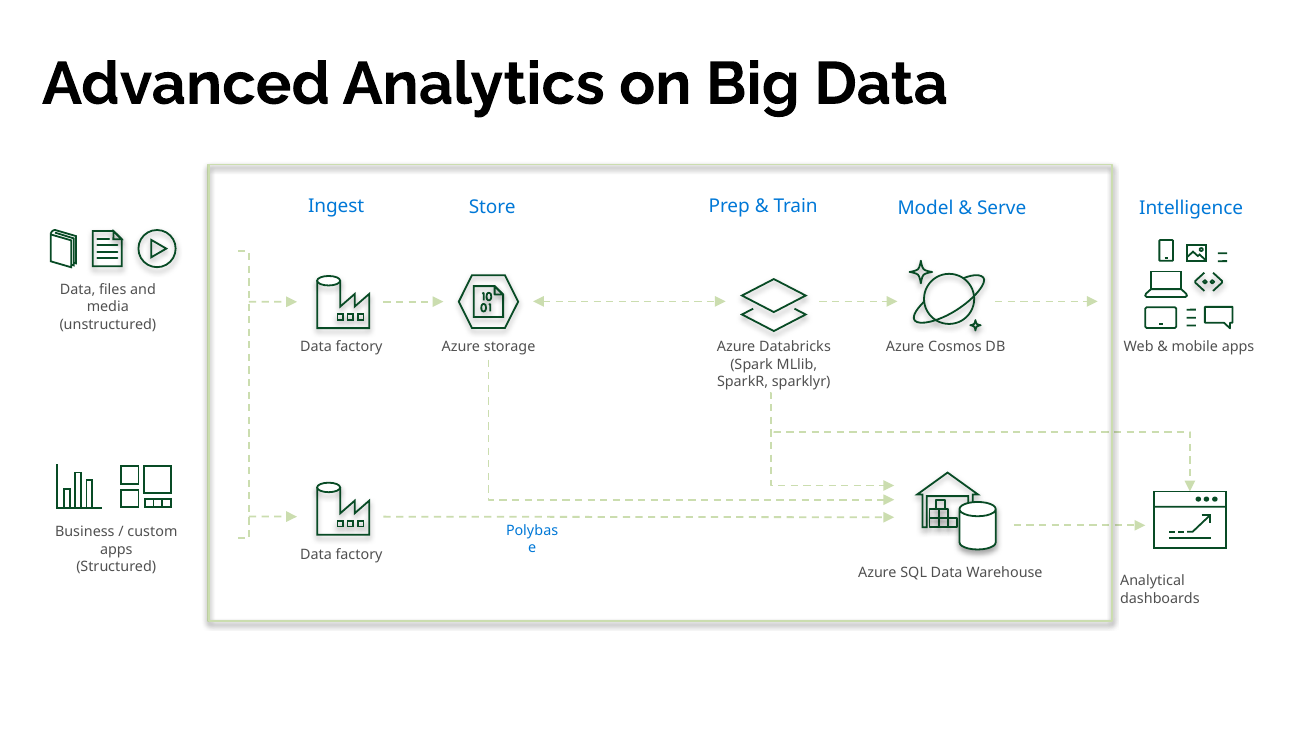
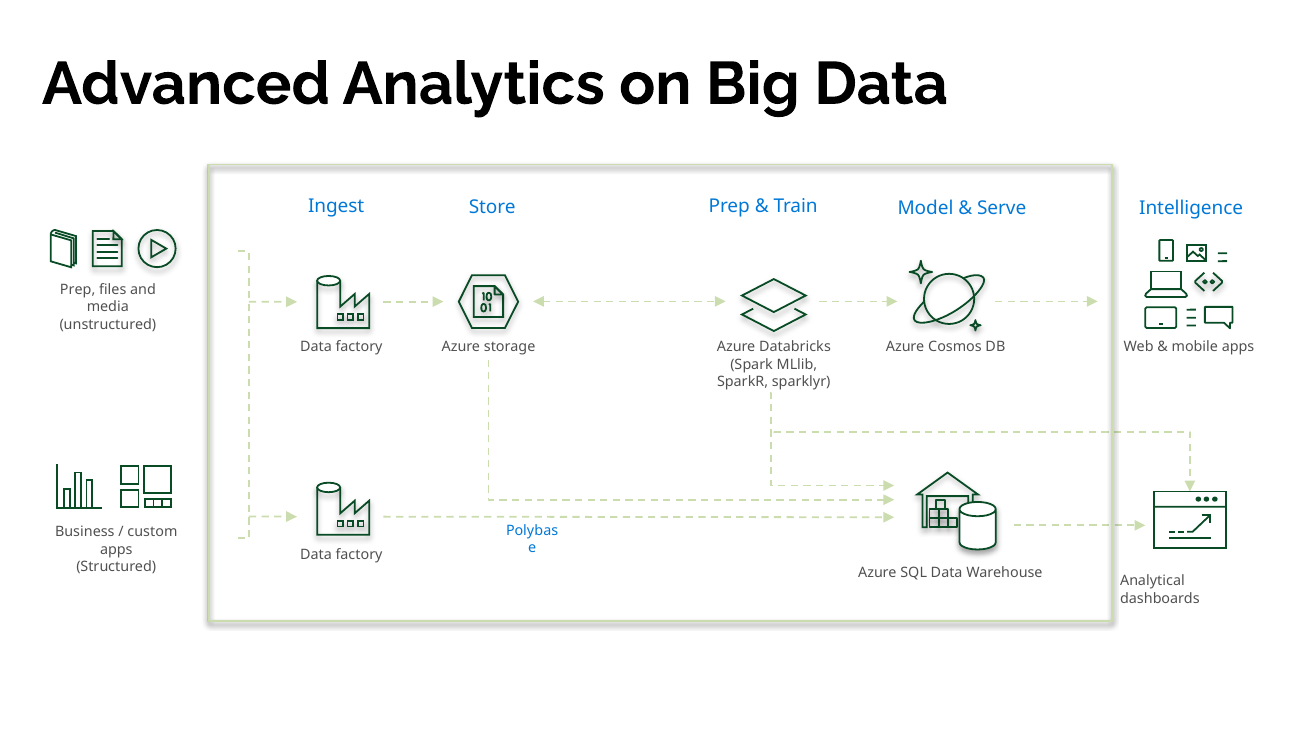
Data: Data -> Prep (78, 290)
